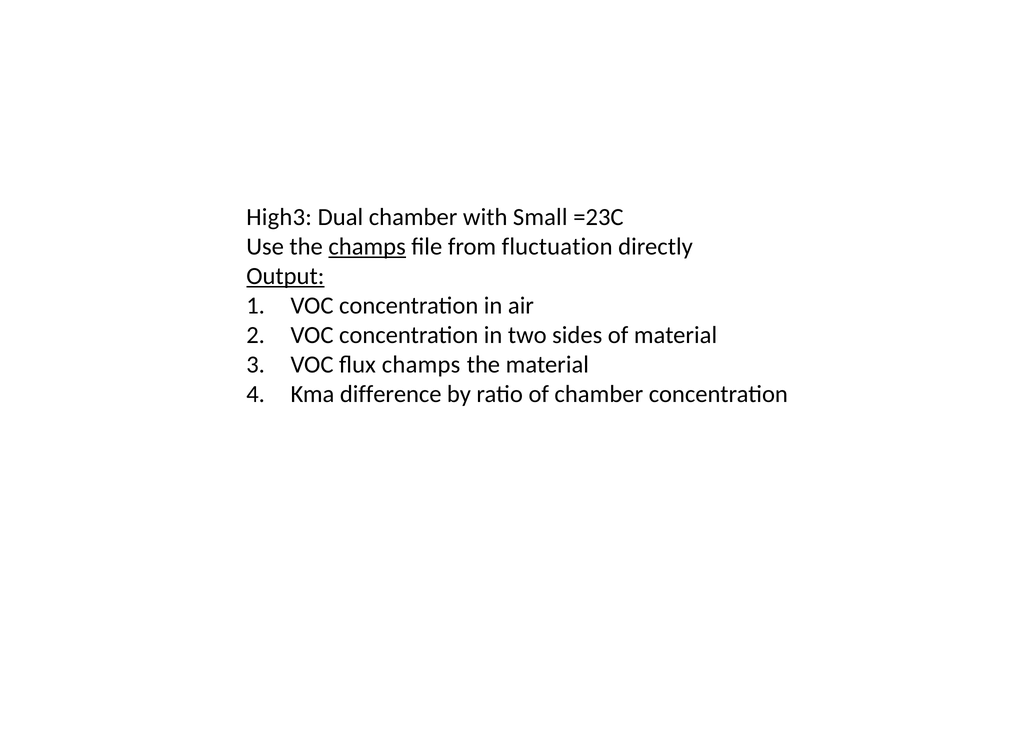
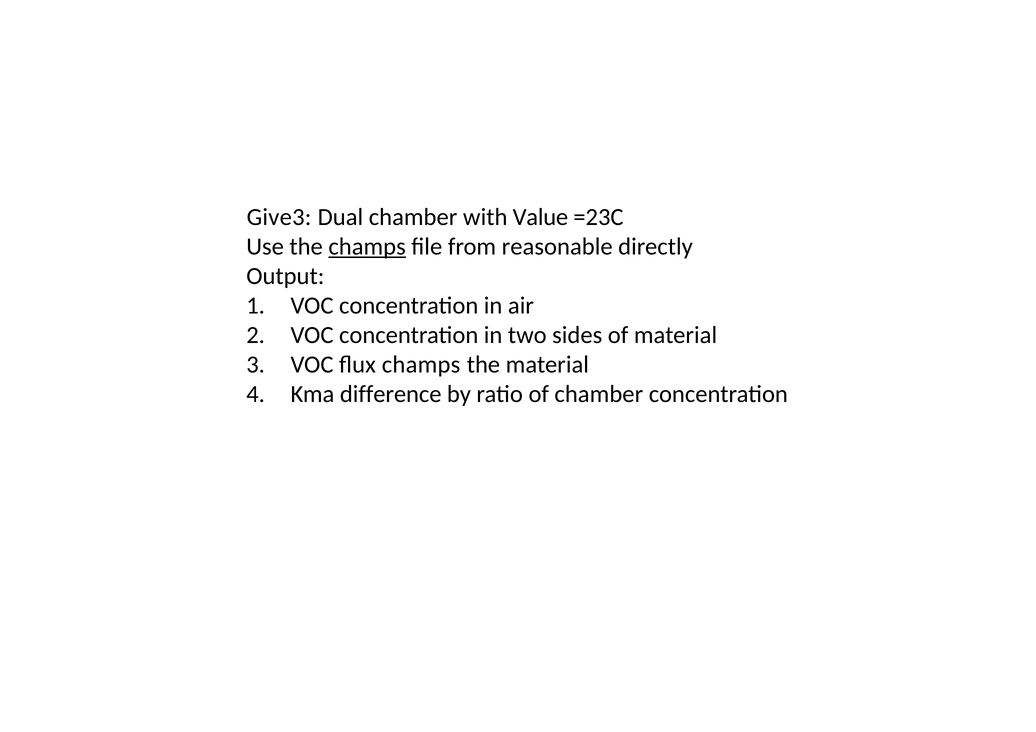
High3: High3 -> Give3 (279, 217)
Small: Small -> Value (540, 217)
fluctuation: fluctuation -> reasonable (557, 247)
Output underline: present -> none (285, 276)
